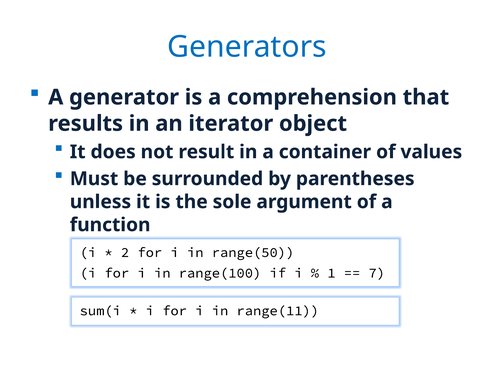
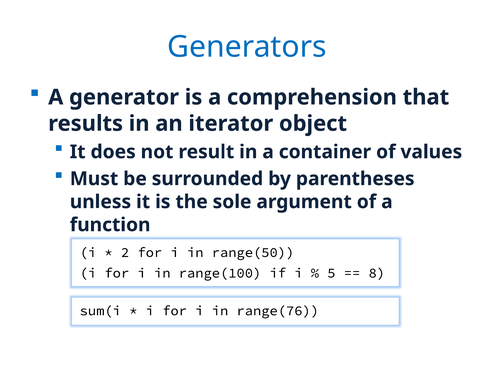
1: 1 -> 5 (331, 273)
7: 7 -> 8 (377, 273)
range(11: range(11 -> range(76 (278, 311)
